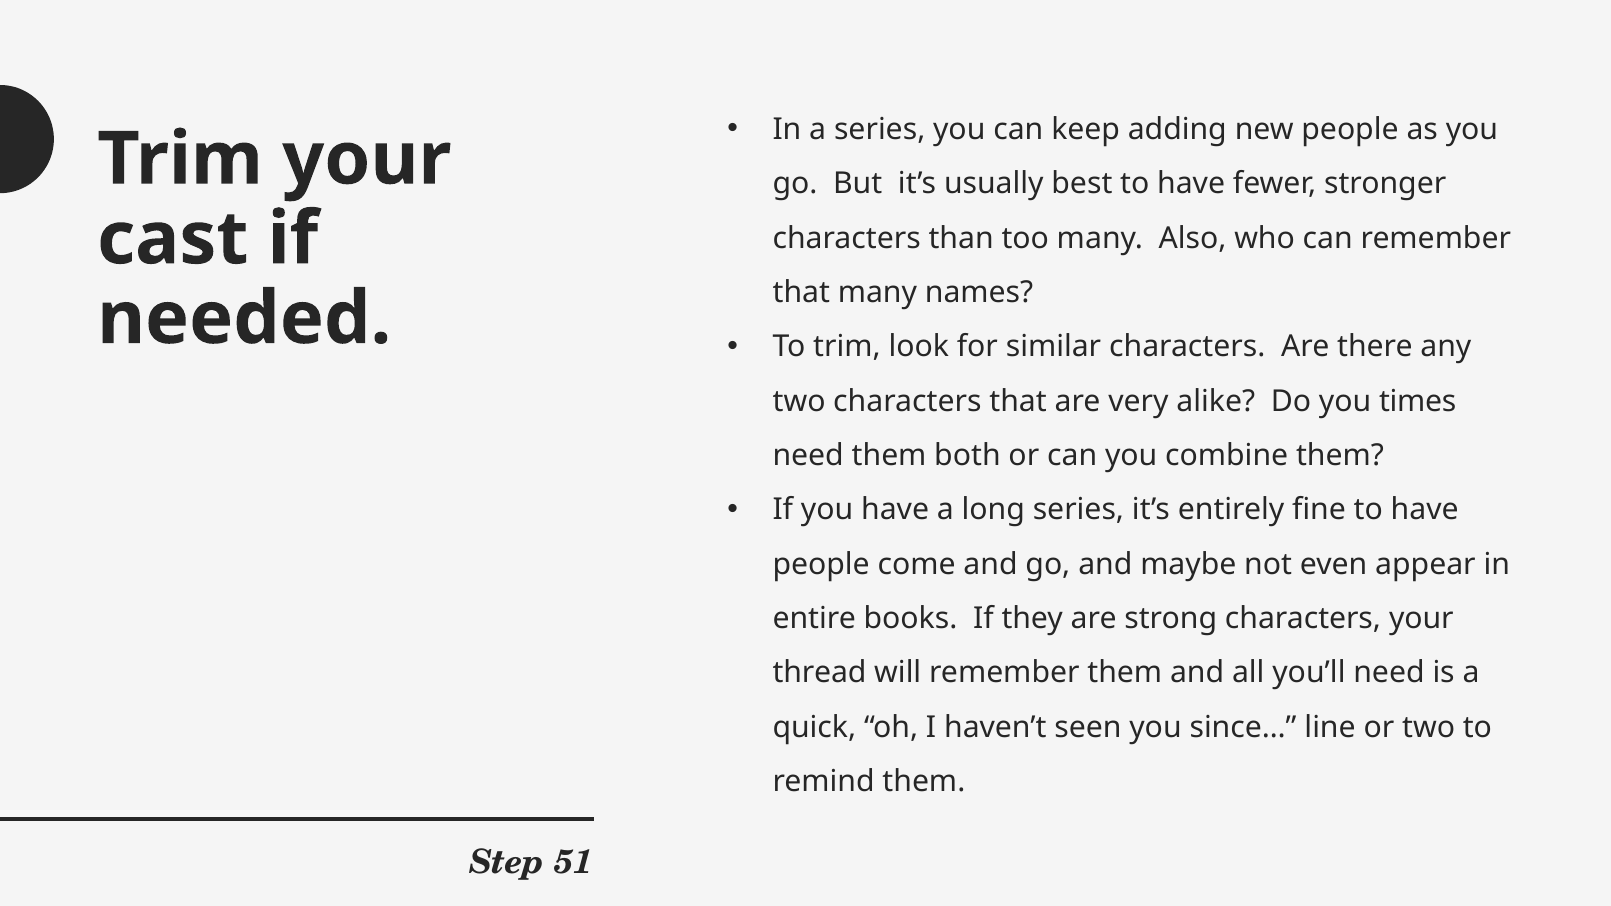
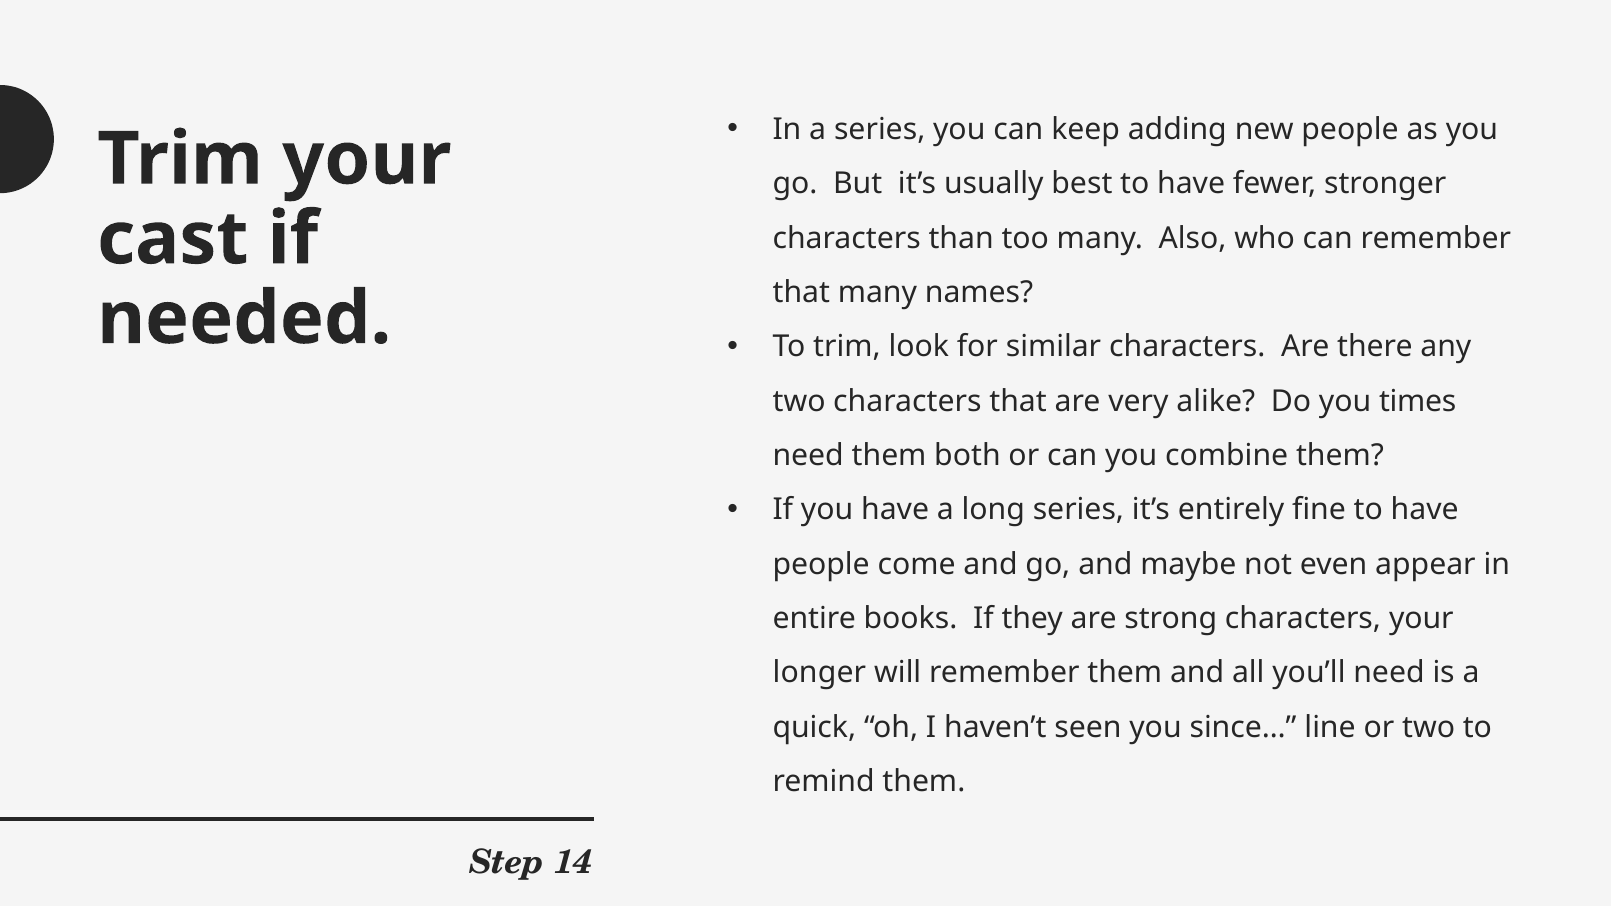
thread: thread -> longer (819, 673)
51: 51 -> 14 (573, 863)
